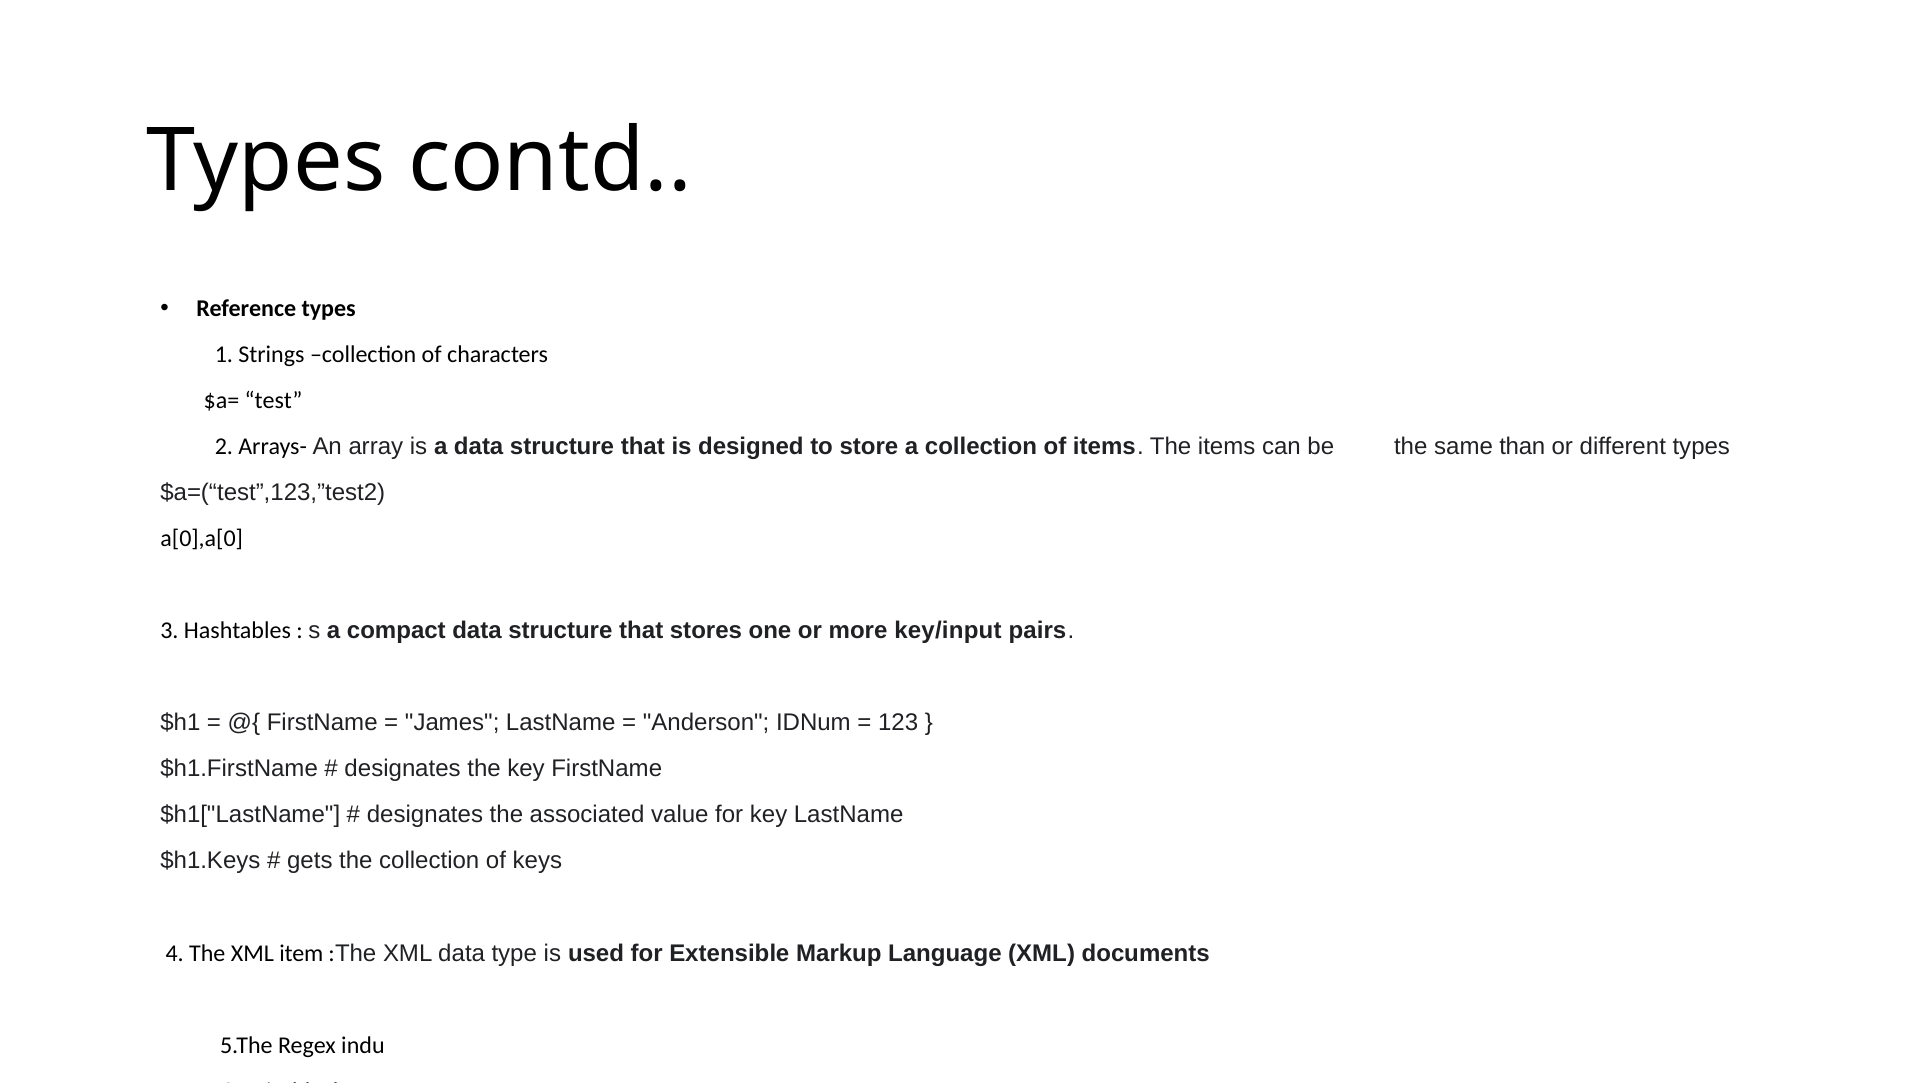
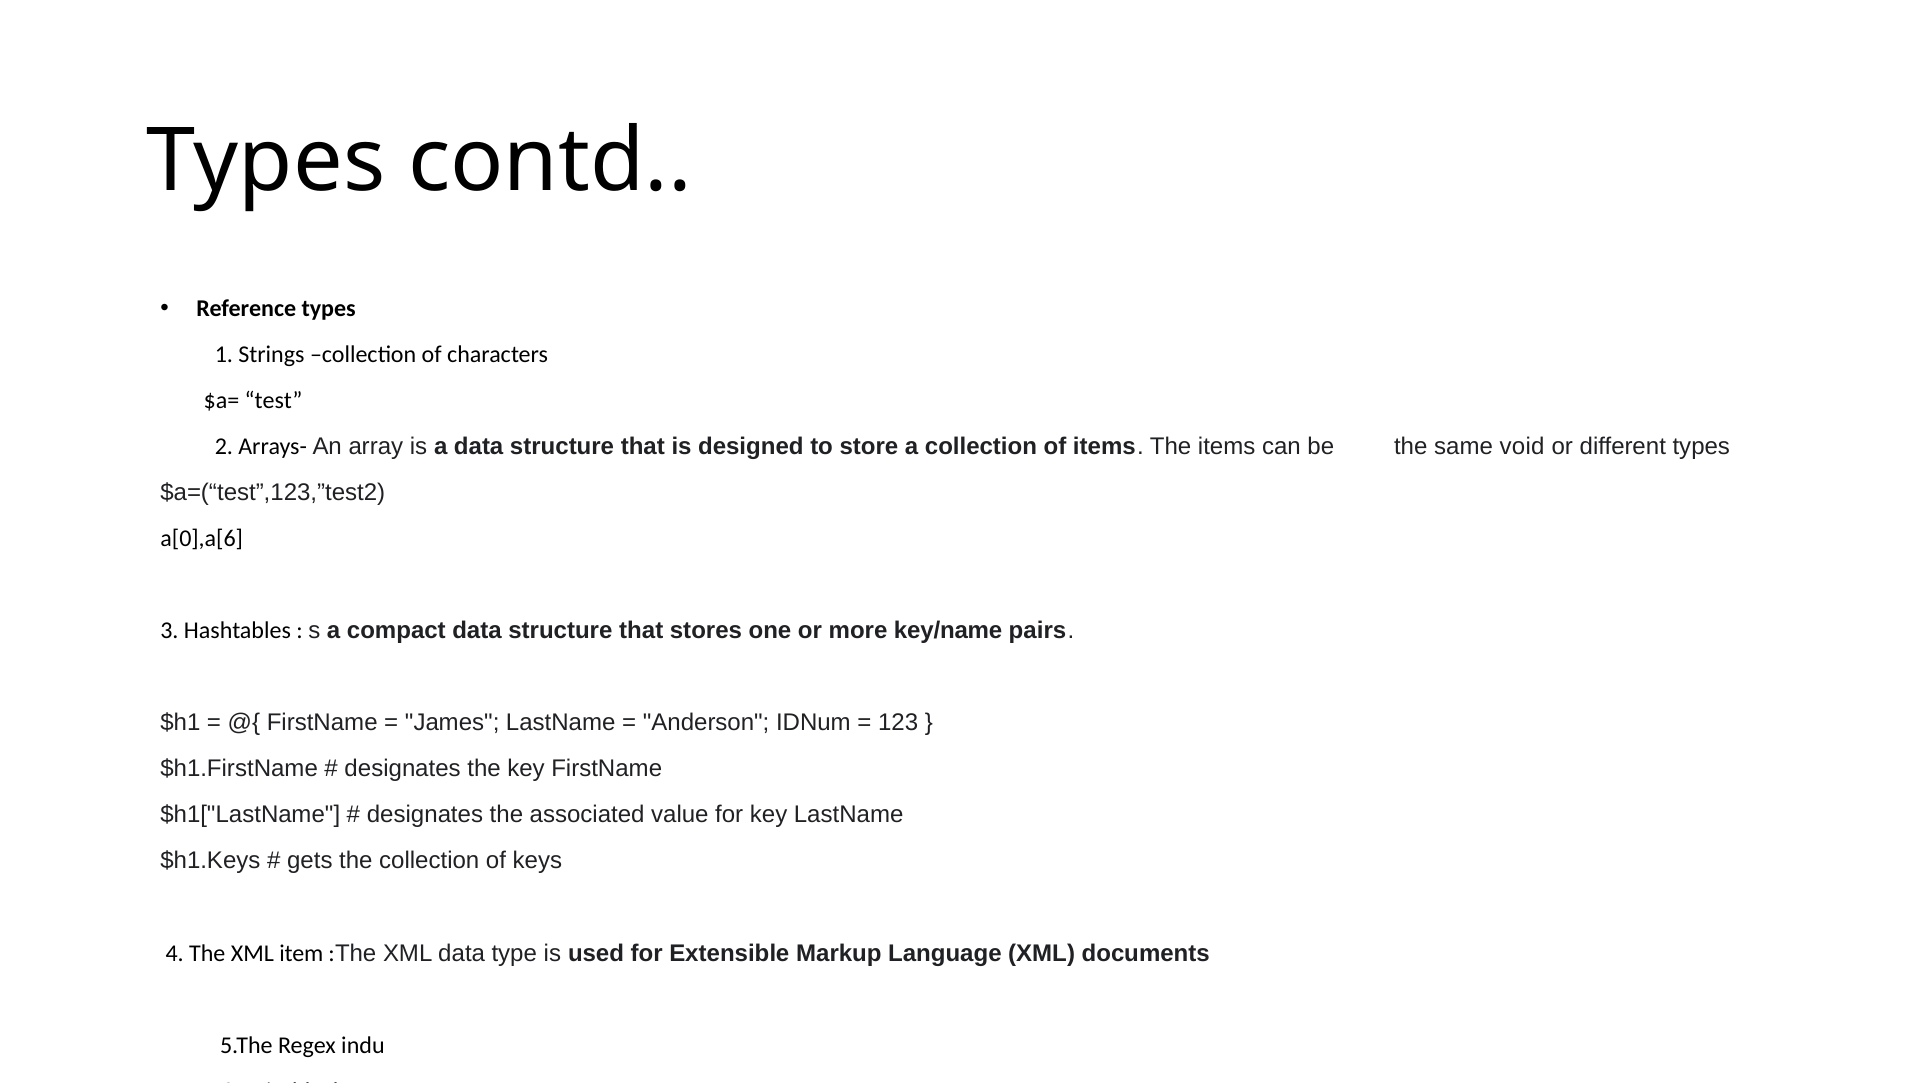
than: than -> void (1522, 446)
a[0],a[0: a[0],a[0 -> a[0],a[6 (202, 539)
key/input: key/input -> key/name (948, 631)
